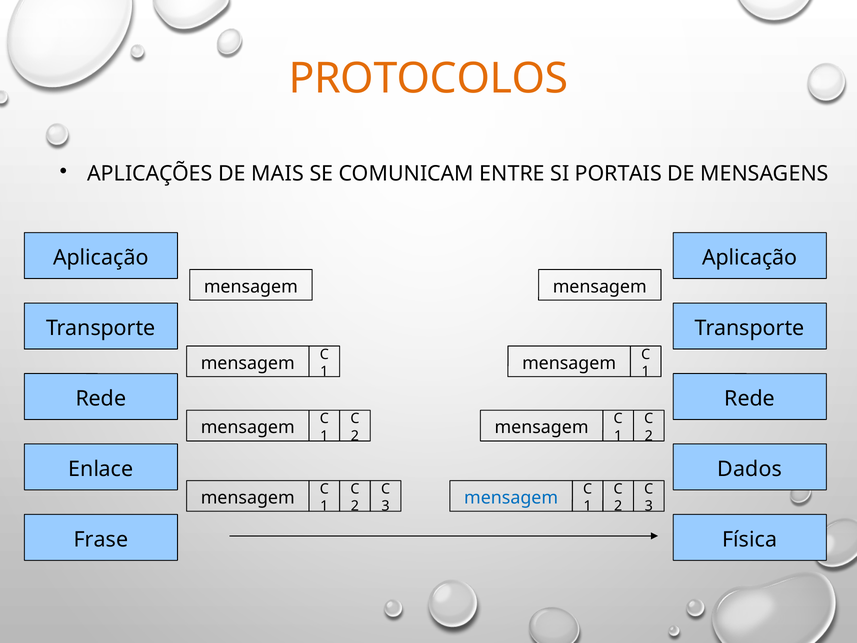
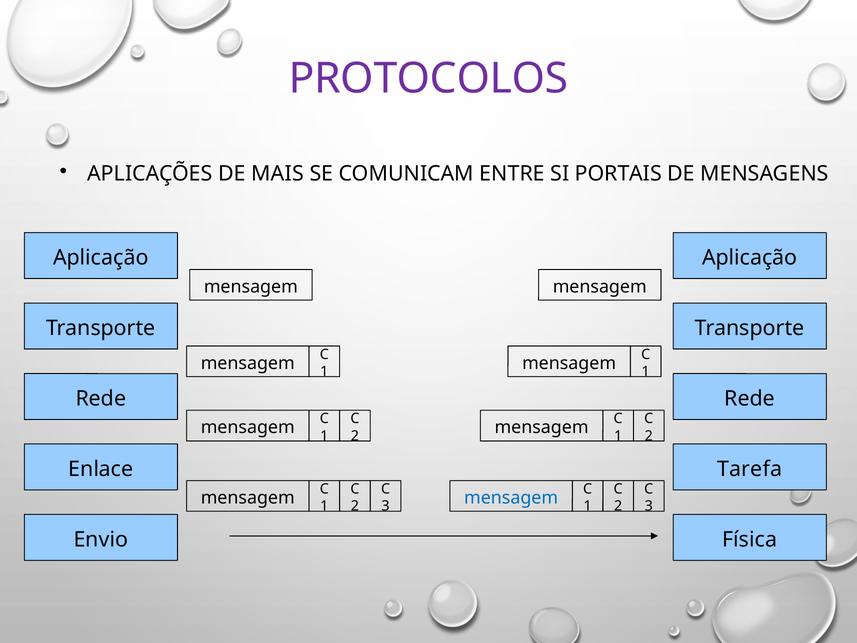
PROTOCOLOS colour: orange -> purple (429, 79)
Dados: Dados -> Tarefa (750, 469)
Frase: Frase -> Envio (101, 539)
